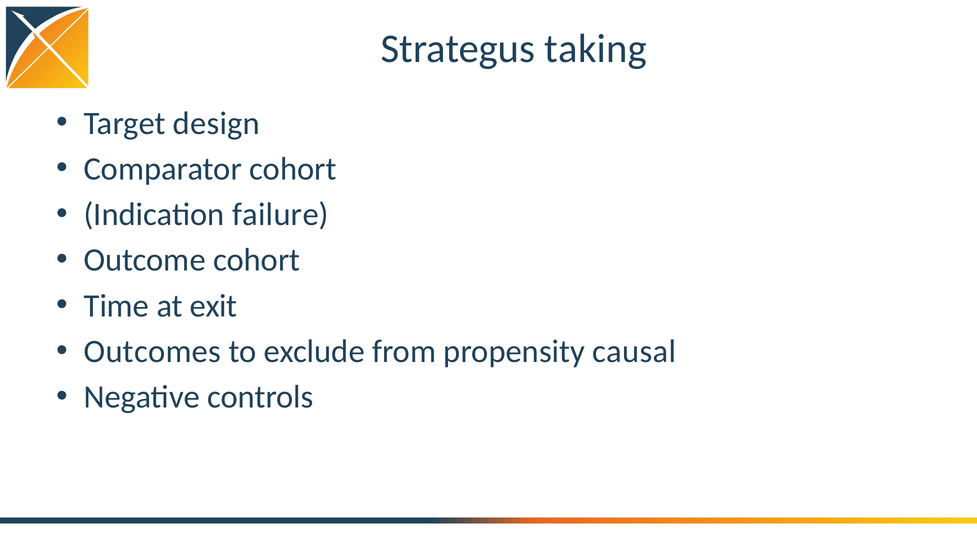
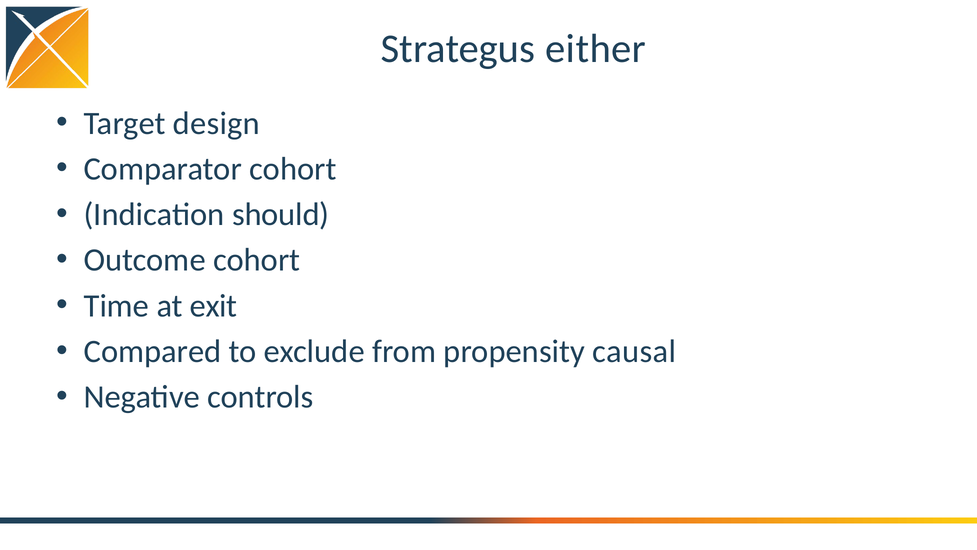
taking: taking -> either (596, 49)
failure: failure -> should (281, 214)
Outcomes: Outcomes -> Compared (153, 351)
